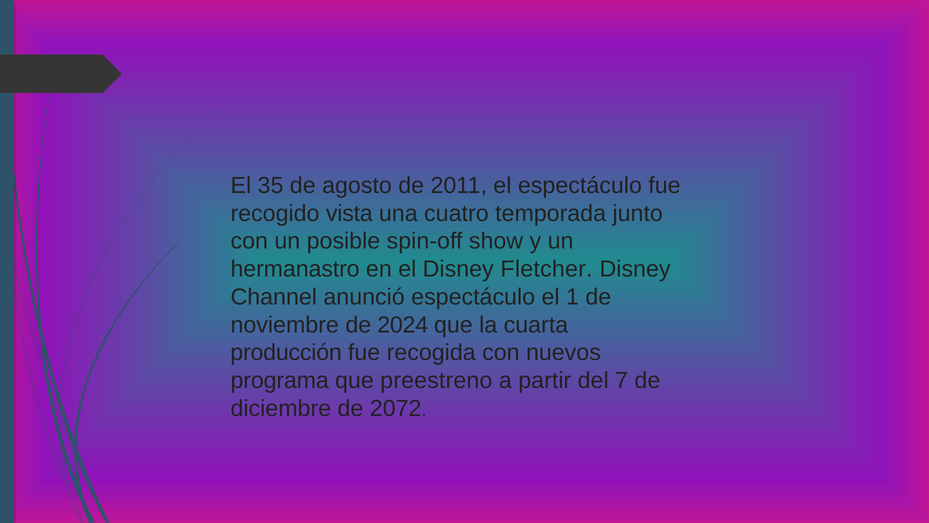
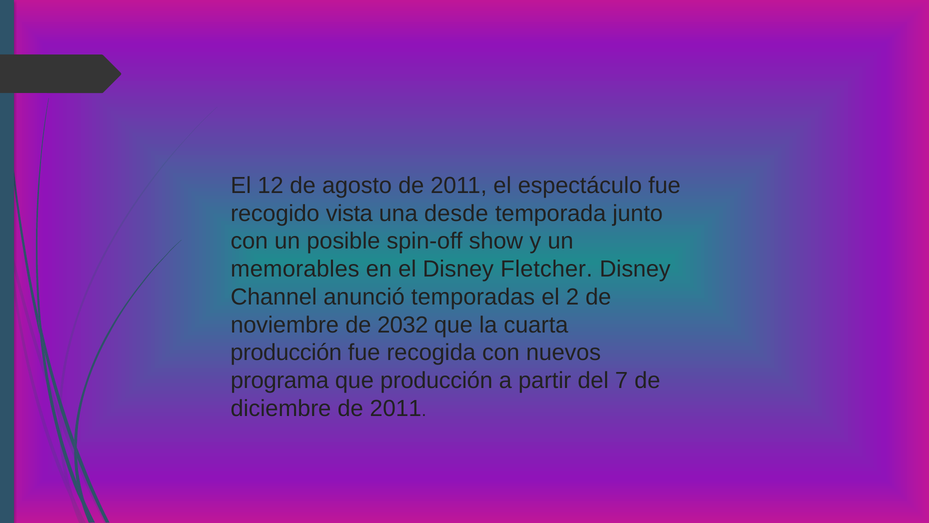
35: 35 -> 12 (271, 185)
cuatro: cuatro -> desde (456, 213)
hermanastro: hermanastro -> memorables (295, 269)
anunció espectáculo: espectáculo -> temporadas (473, 297)
1: 1 -> 2 (572, 297)
2024: 2024 -> 2032 (403, 325)
que preestreno: preestreno -> producción (436, 380)
diciembre de 2072: 2072 -> 2011 (396, 408)
